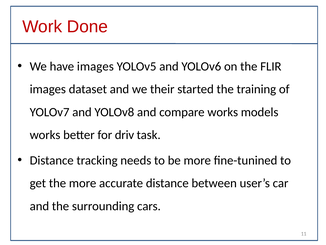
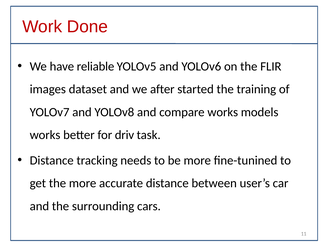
have images: images -> reliable (95, 66)
their: their -> after (162, 89)
